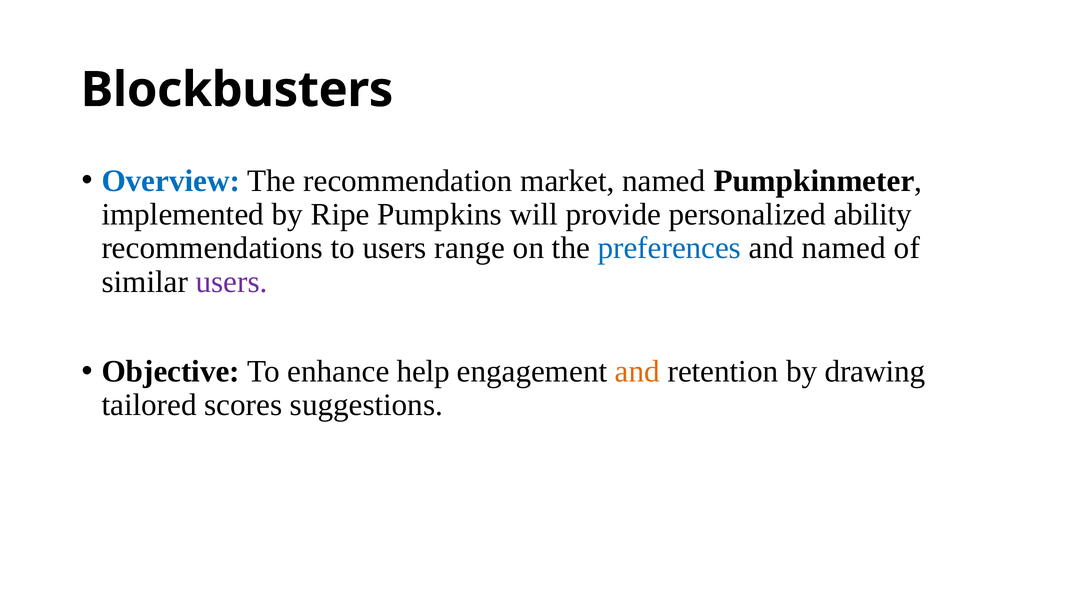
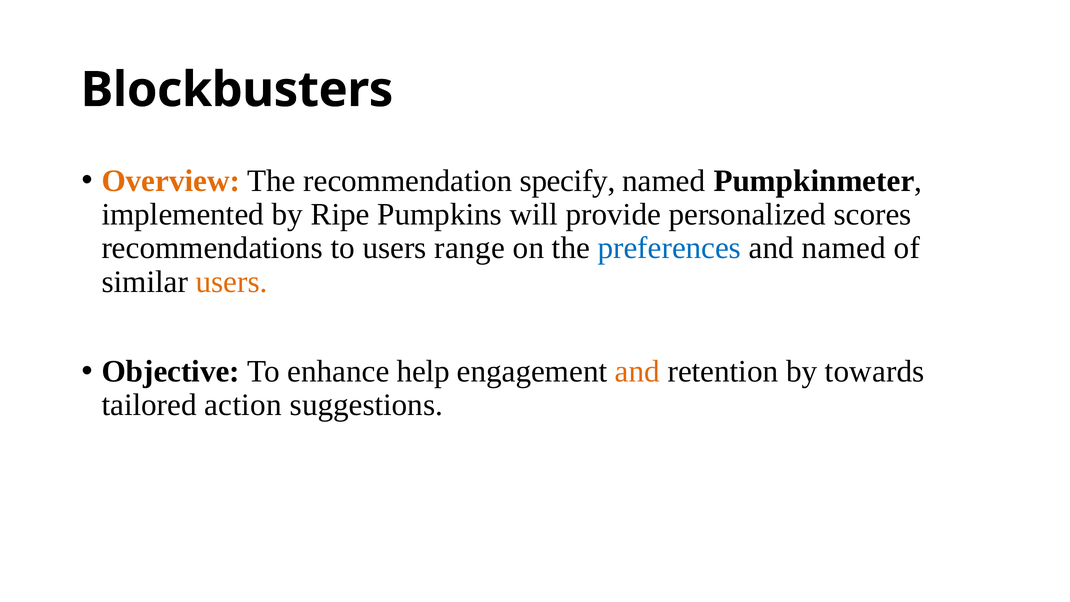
Overview colour: blue -> orange (171, 181)
market: market -> specify (568, 181)
ability: ability -> scores (873, 214)
users colour: purple -> orange (232, 282)
drawing: drawing -> towards (875, 371)
scores: scores -> action (243, 405)
